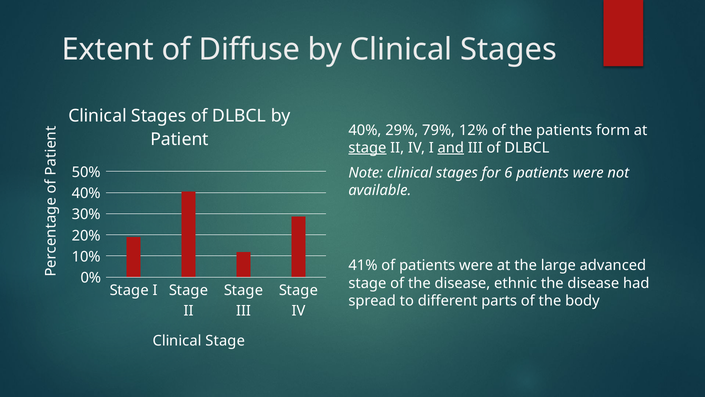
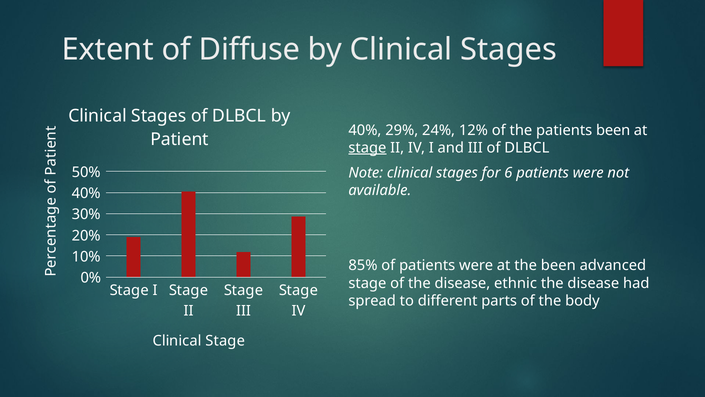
79%: 79% -> 24% (439, 130)
patients form: form -> been (613, 130)
and underline: present -> none (451, 148)
41%: 41% -> 85% (363, 265)
the large: large -> been (558, 265)
